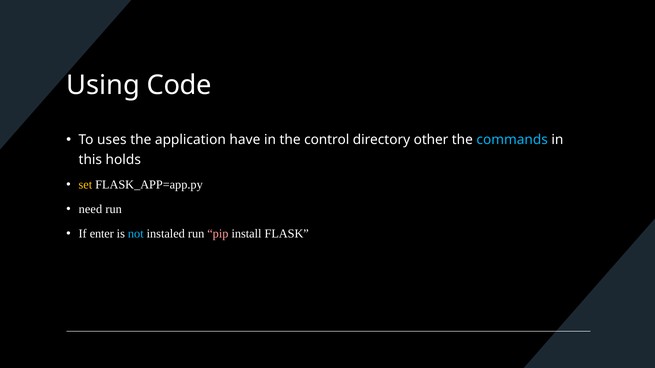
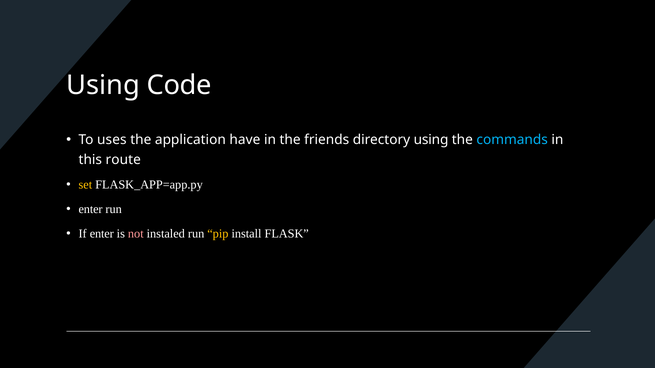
control: control -> friends (327, 140)
directory other: other -> using (431, 140)
holds: holds -> route (123, 160)
need: need -> enter (91, 210)
not colour: light blue -> pink (136, 234)
pip colour: pink -> yellow (218, 234)
